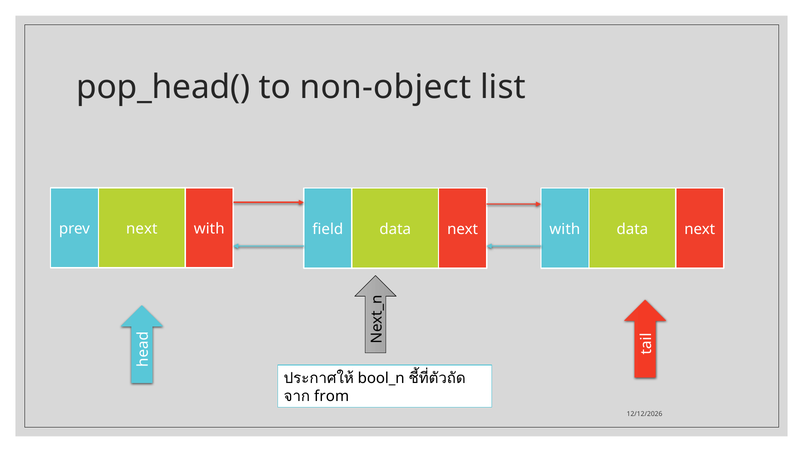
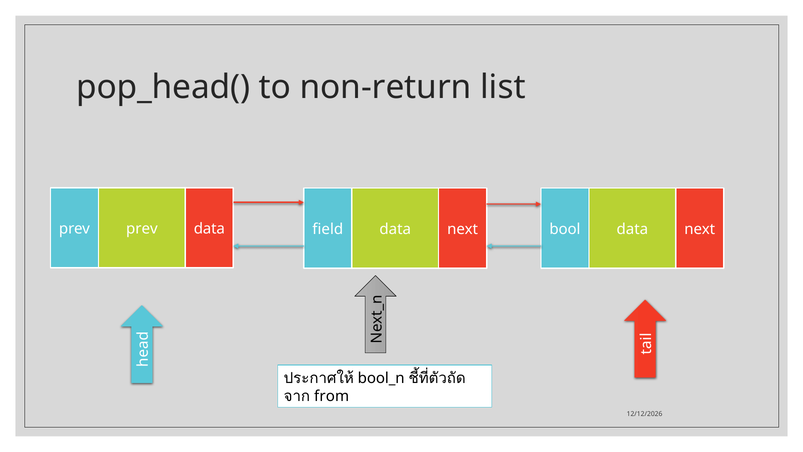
non-object: non-object -> non-return (386, 87)
next: next -> prev (142, 229)
prev with: with -> data (209, 229)
with: with -> bool (565, 229)
